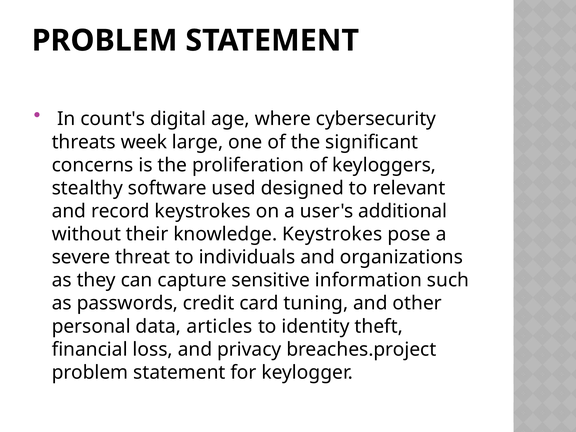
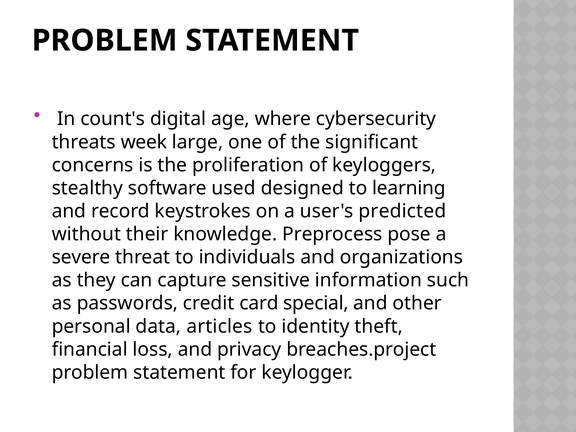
relevant: relevant -> learning (409, 188)
additional: additional -> predicted (402, 211)
knowledge Keystrokes: Keystrokes -> Preprocess (332, 234)
tuning: tuning -> special (316, 303)
